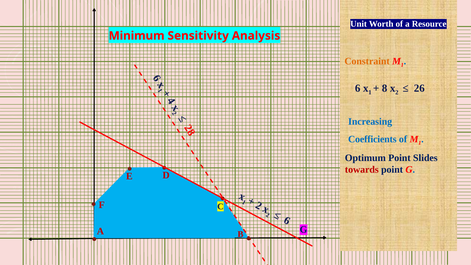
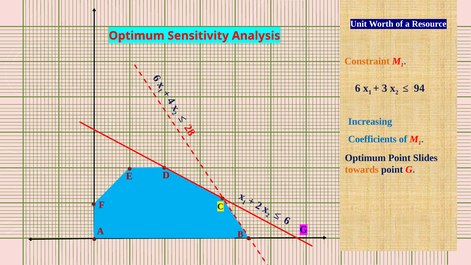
Minimum: Minimum -> Optimum (137, 36)
8: 8 -> 3 (385, 88)
26: 26 -> 94 (419, 88)
towards colour: red -> orange (362, 170)
